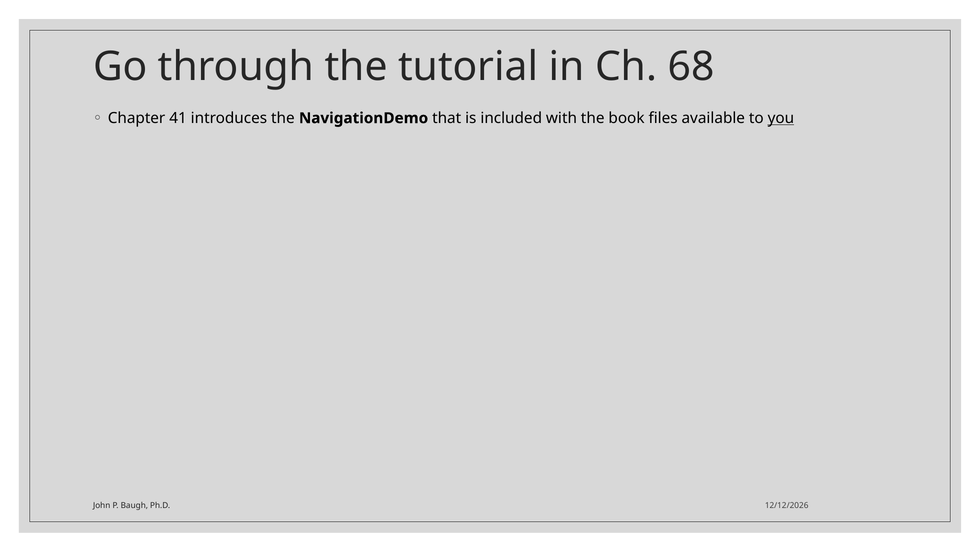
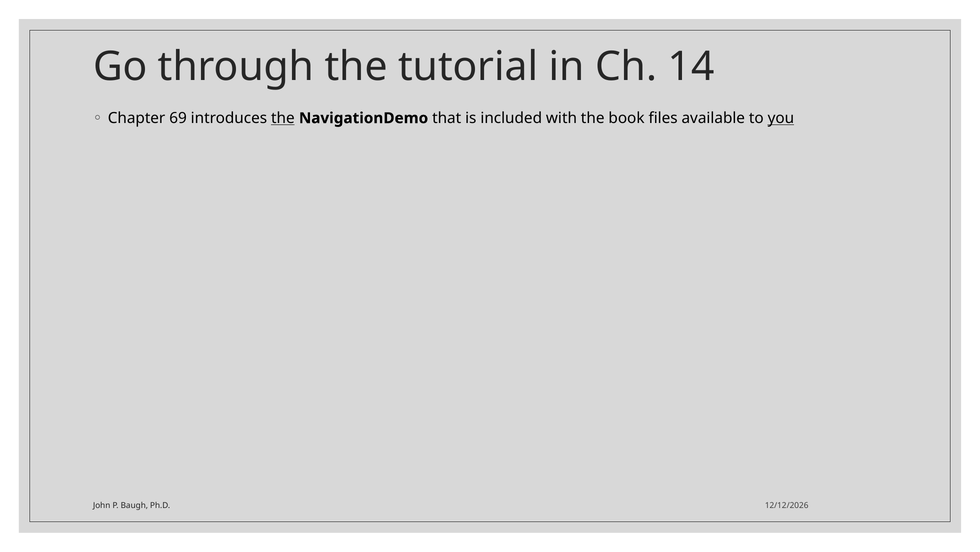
68: 68 -> 14 (691, 67)
41: 41 -> 69 (178, 118)
the underline: none -> present (283, 118)
